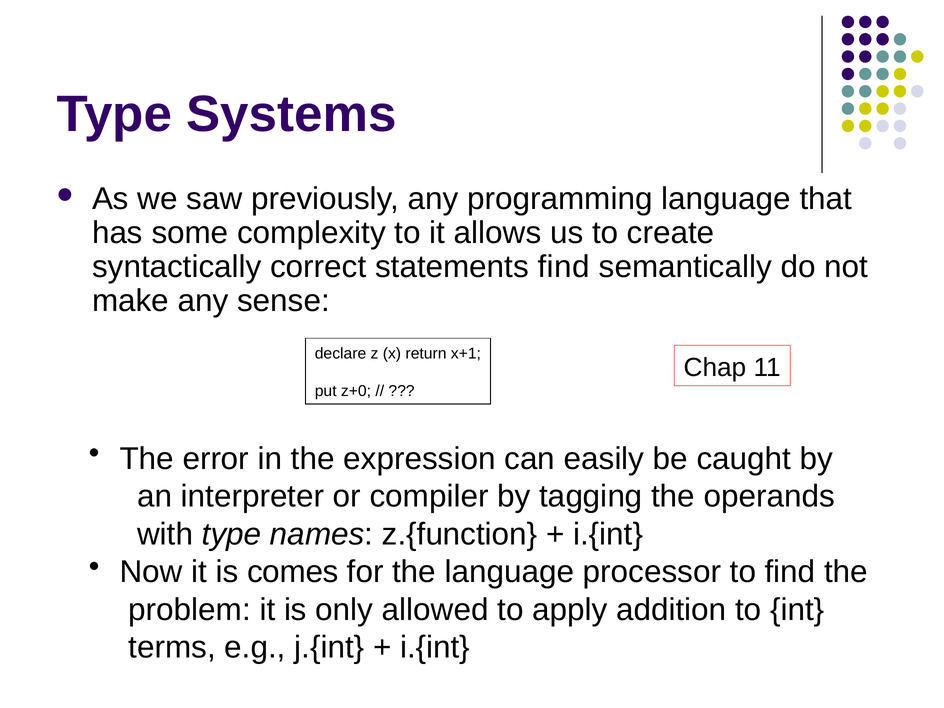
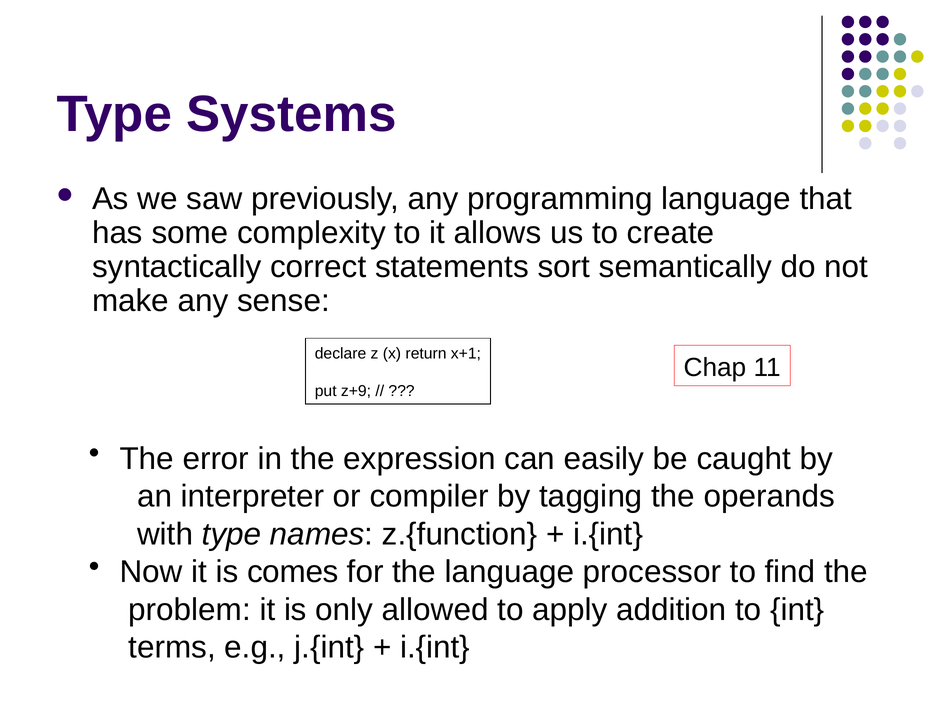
statements find: find -> sort (564, 267)
z+0: z+0 -> z+9 (356, 391)
